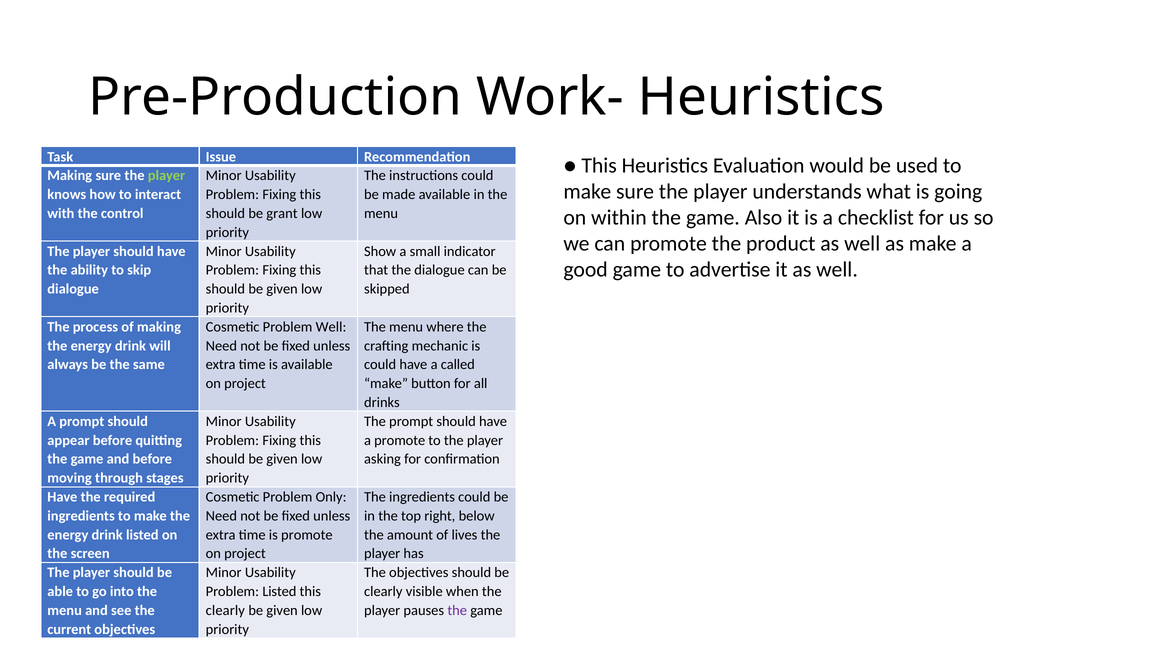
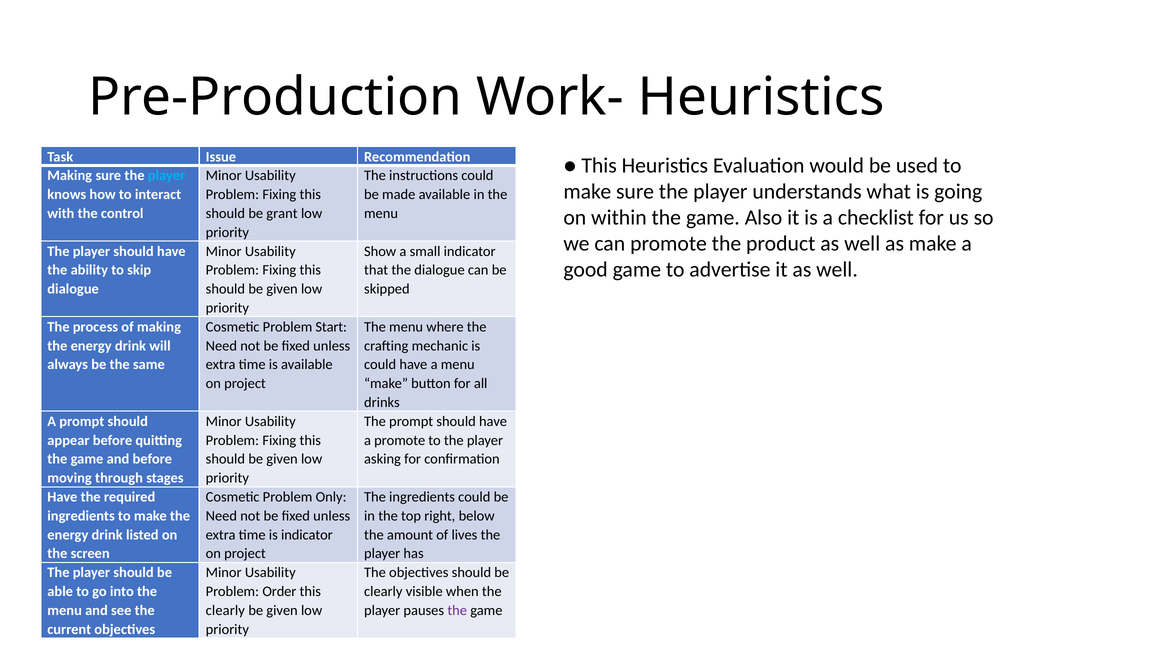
player colour: light green -> light blue (167, 176)
Problem Well: Well -> Start (331, 327)
a called: called -> menu (458, 365)
is promote: promote -> indicator (307, 535)
Problem Listed: Listed -> Order (279, 591)
